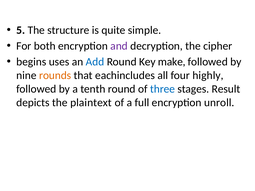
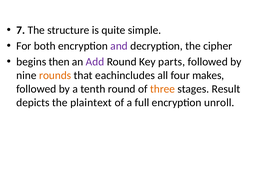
5: 5 -> 7 (21, 30)
uses: uses -> then (59, 62)
Add colour: blue -> purple (95, 62)
make: make -> parts (172, 62)
highly: highly -> makes (208, 75)
three colour: blue -> orange (163, 89)
